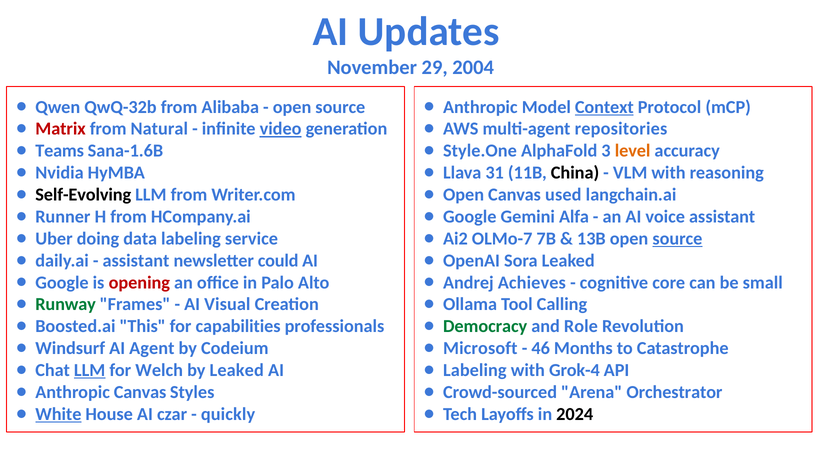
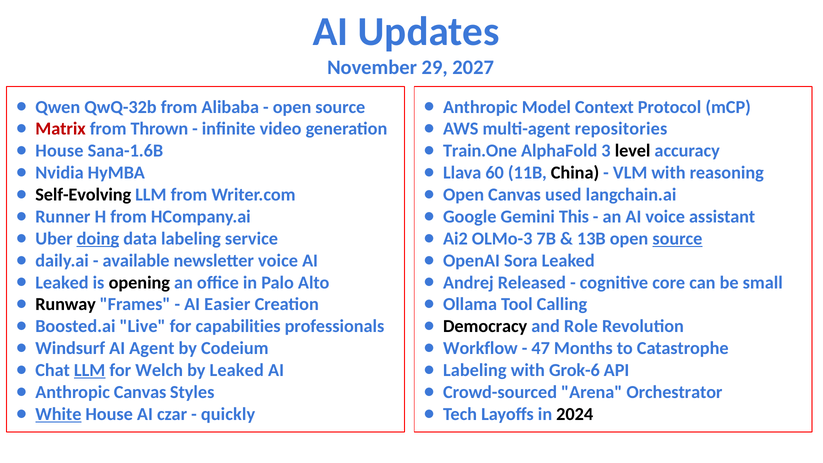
2004: 2004 -> 2027 (473, 67)
Context underline: present -> none (604, 107)
Natural: Natural -> Thrown (159, 129)
video underline: present -> none (281, 129)
Teams: Teams -> House (59, 151)
Style.One: Style.One -> Train.One (480, 151)
level colour: orange -> black (633, 151)
31: 31 -> 60 (495, 173)
Alfa: Alfa -> This (574, 217)
doing underline: none -> present (98, 239)
OLMo-7: OLMo-7 -> OLMo-3 (502, 239)
assistant: assistant -> available (136, 261)
newsletter could: could -> voice (278, 261)
Google: Google -> Leaked (62, 282)
opening colour: red -> black (139, 282)
Achieves: Achieves -> Released (532, 282)
Runway colour: green -> black (66, 304)
Visual: Visual -> Easier (227, 304)
This: This -> Live (143, 326)
Democracy colour: green -> black (485, 326)
Microsoft: Microsoft -> Workflow (480, 348)
46: 46 -> 47 (541, 348)
Grok-4: Grok-4 -> Grok-6 (574, 370)
